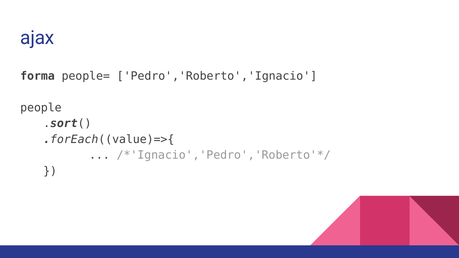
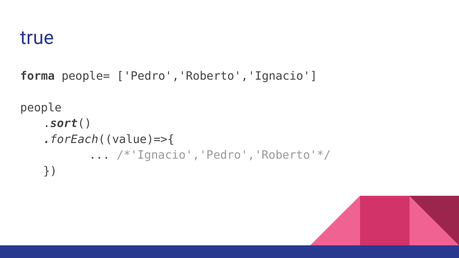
ajax: ajax -> true (37, 38)
